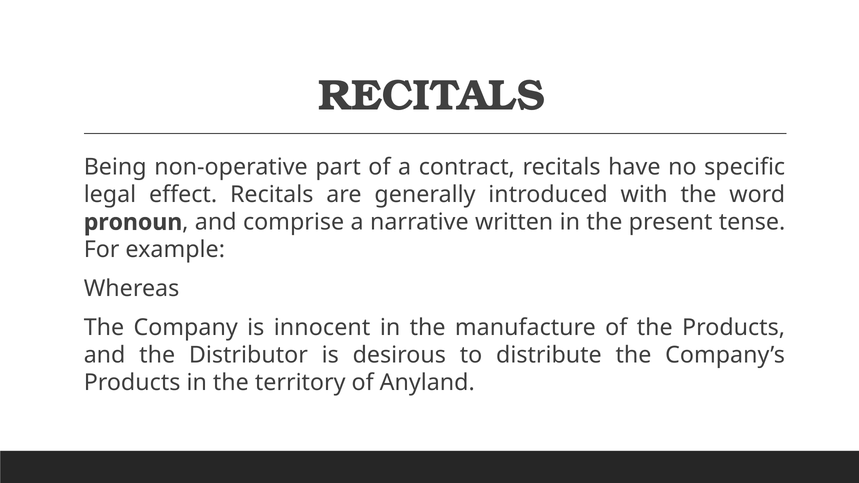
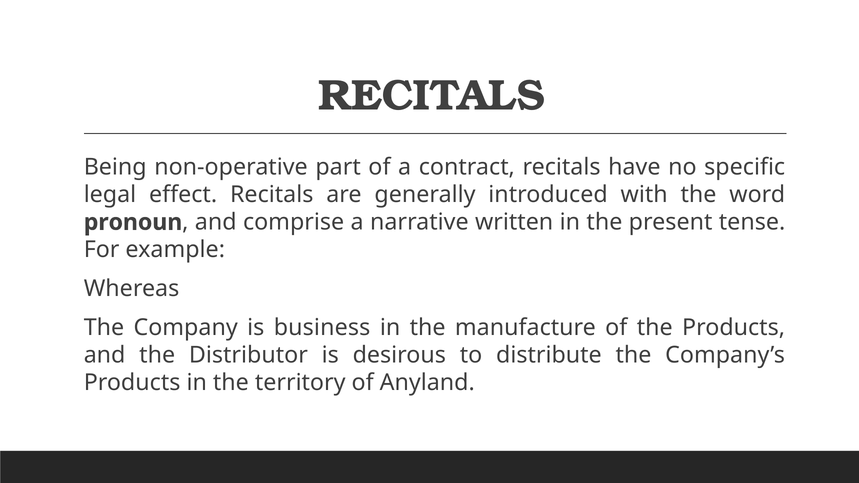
innocent: innocent -> business (322, 328)
